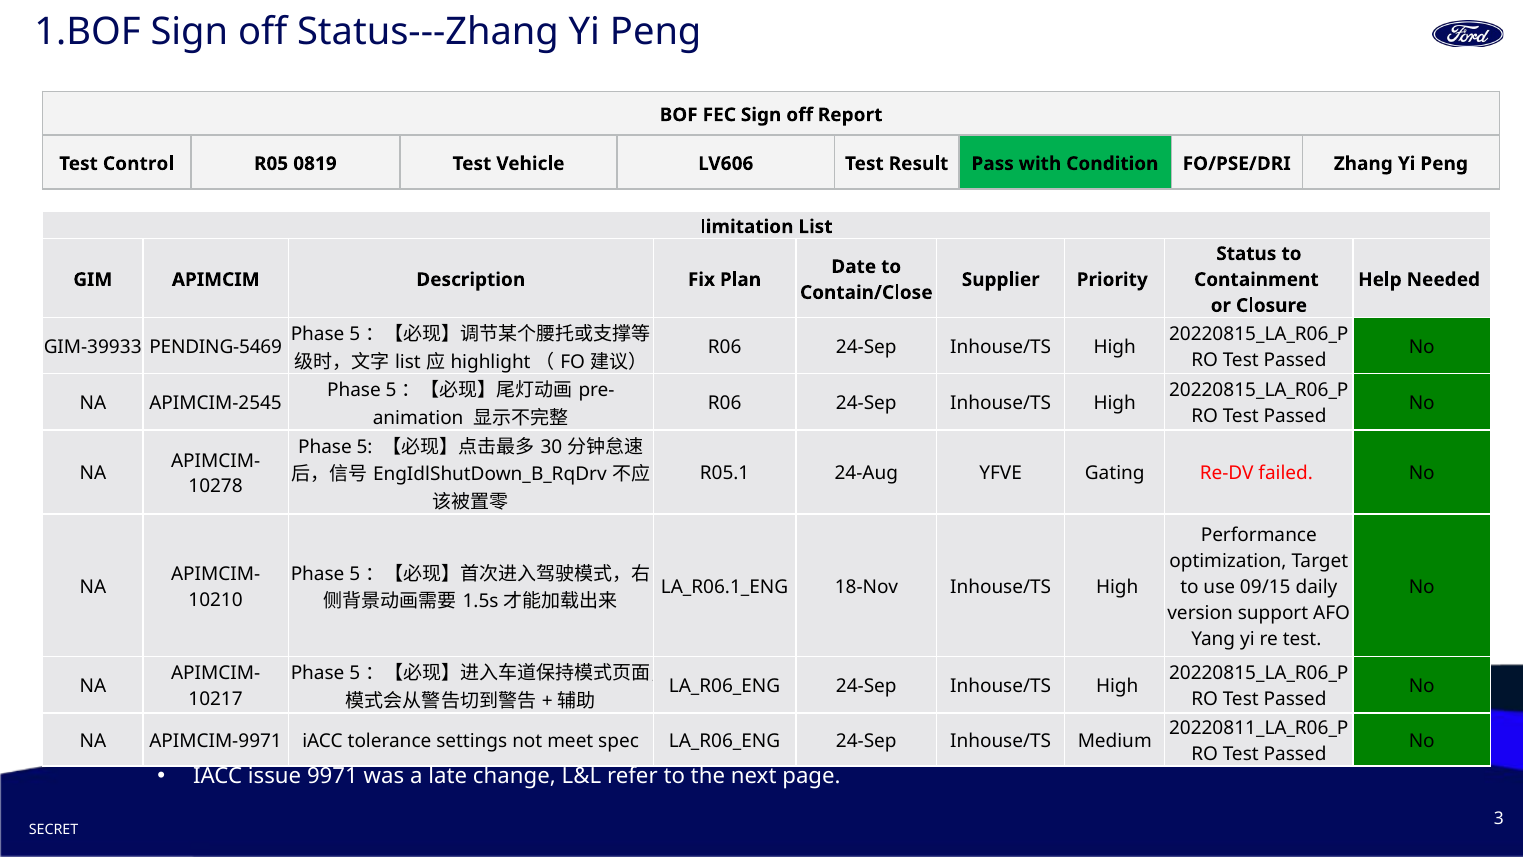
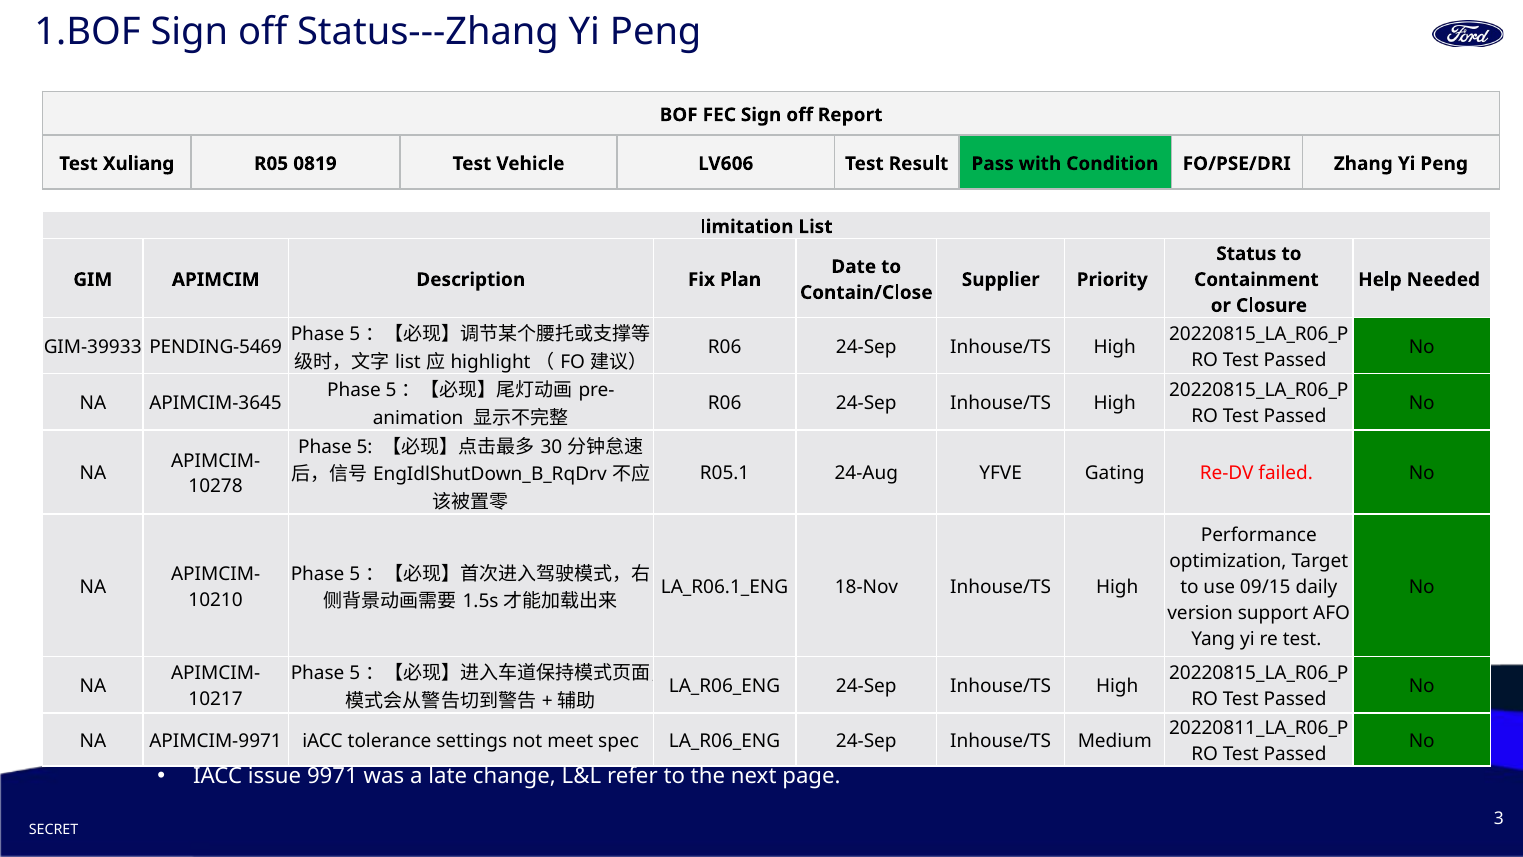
Control: Control -> Xuliang (139, 164)
APIMCIM-2545: APIMCIM-2545 -> APIMCIM-3645 (216, 403)
